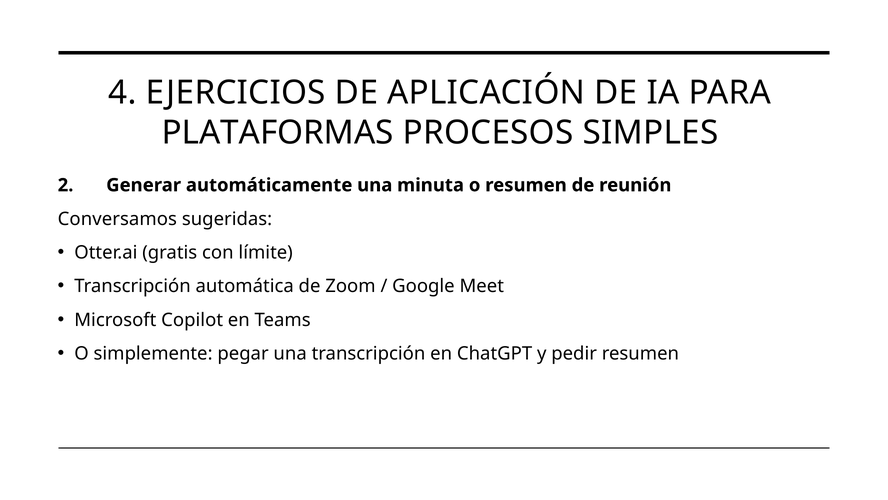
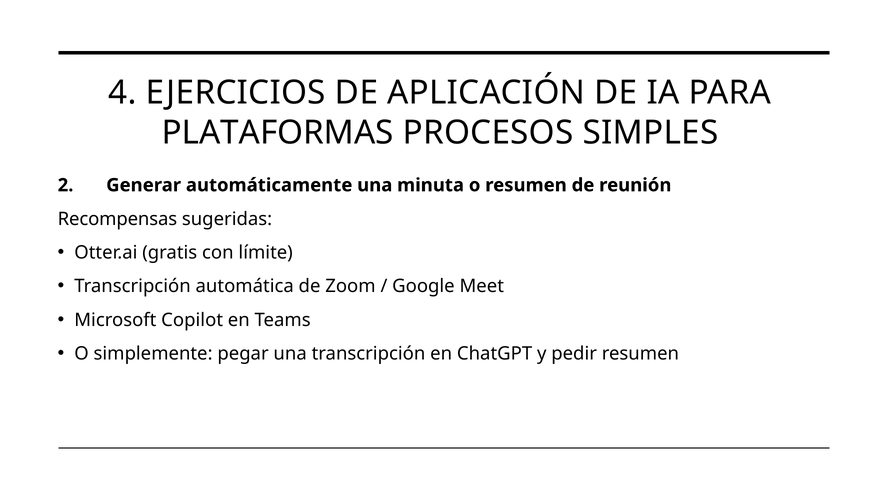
Conversamos: Conversamos -> Recompensas (117, 219)
